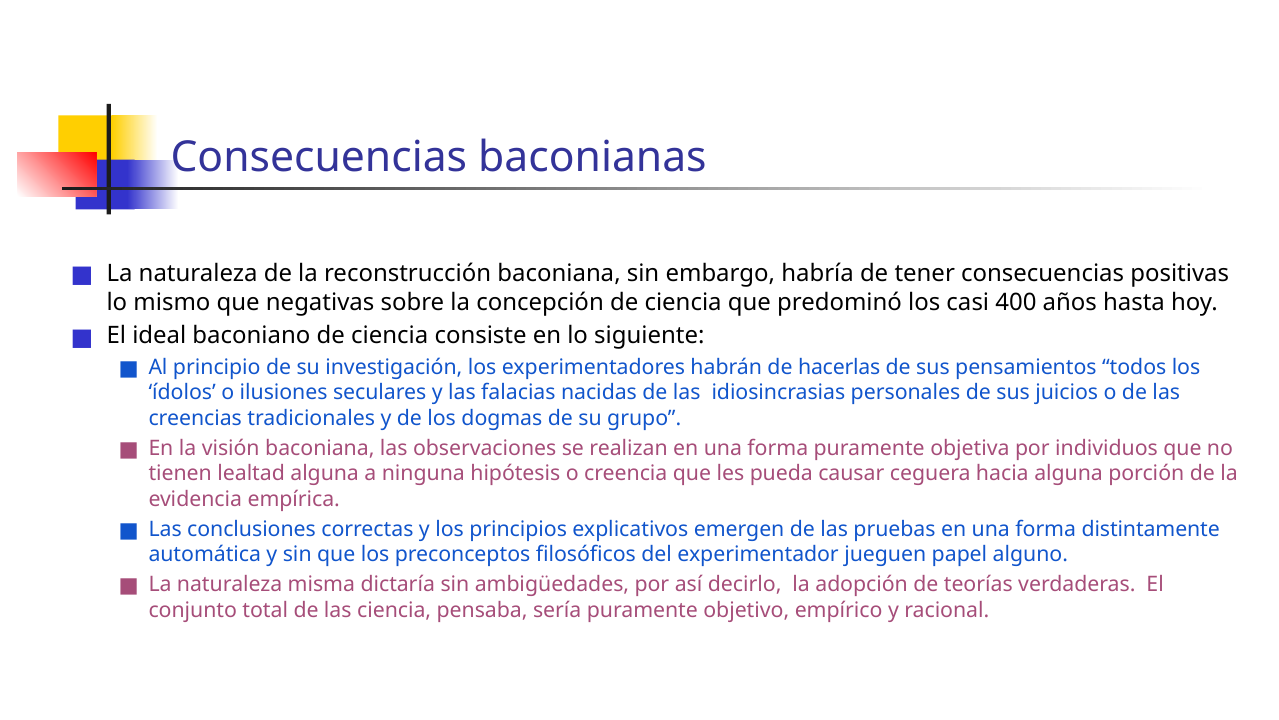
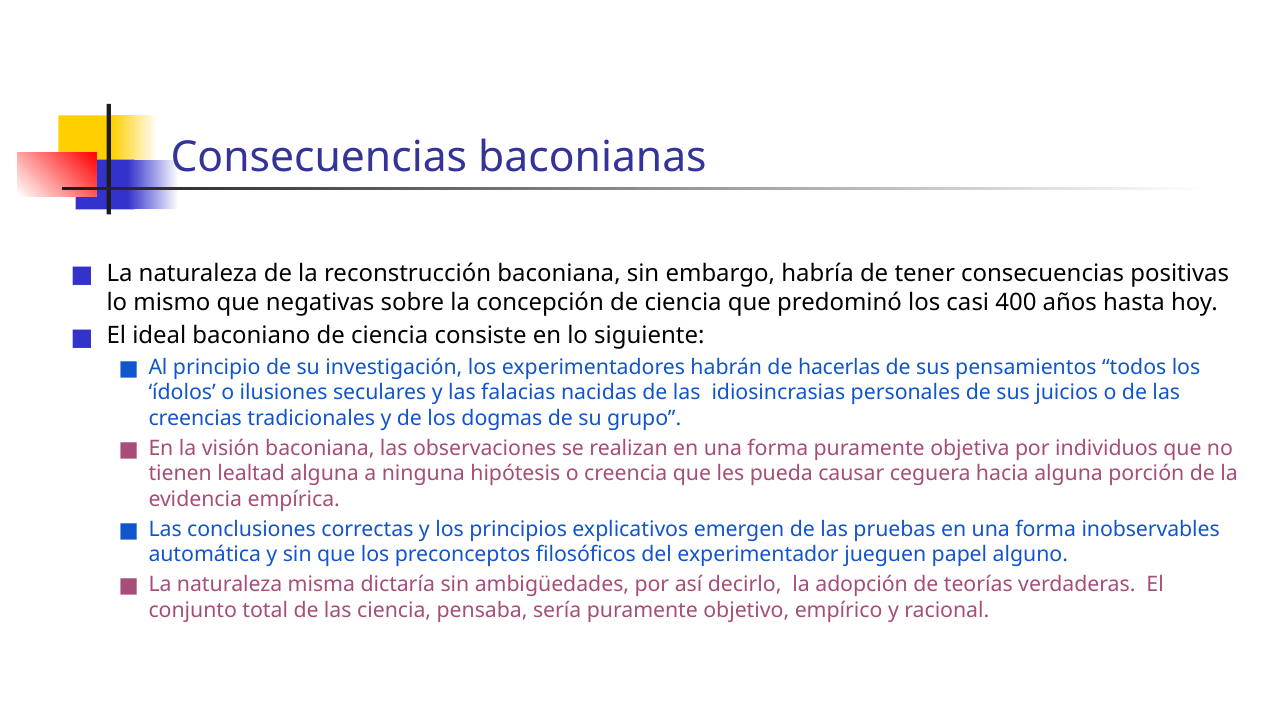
distintamente: distintamente -> inobservables (1151, 529)
